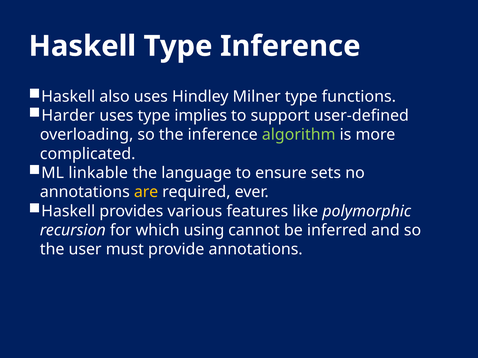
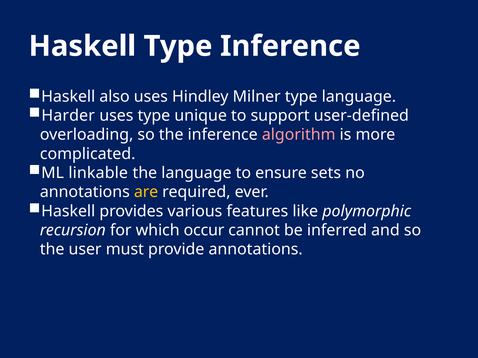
type functions: functions -> language (359, 97)
implies: implies -> unique (201, 116)
algorithm colour: light green -> pink (299, 135)
using: using -> occur (204, 231)
